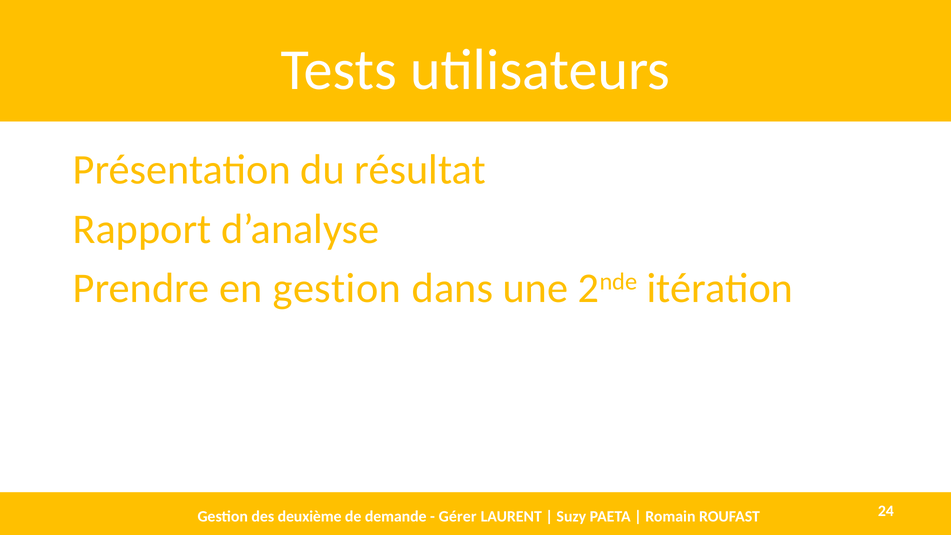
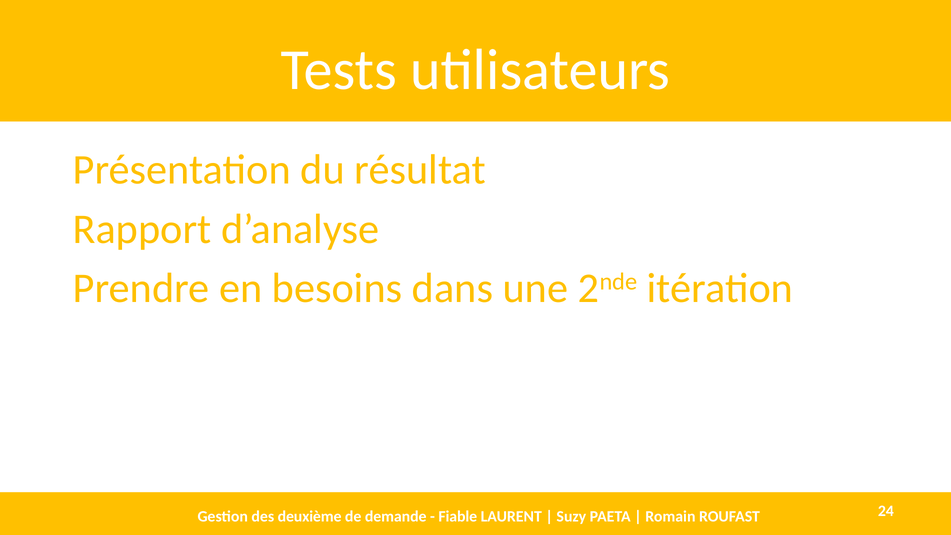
en gestion: gestion -> besoins (337, 288)
Gérer: Gérer -> Fiable (458, 516)
